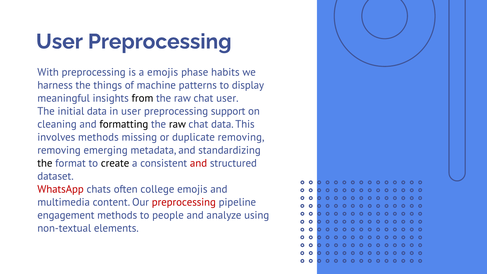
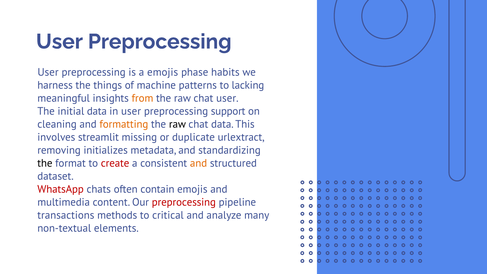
With: With -> User (48, 72)
display: display -> lacking (248, 85)
from colour: black -> orange (142, 98)
formatting colour: black -> orange (124, 124)
involves methods: methods -> streamlit (98, 137)
duplicate removing: removing -> urlextract (241, 137)
emerging: emerging -> initializes (106, 150)
create colour: black -> red (115, 163)
and colour: red -> orange (199, 163)
college: college -> contain (157, 189)
engagement: engagement -> transactions (66, 215)
people: people -> critical (168, 215)
using: using -> many (257, 215)
